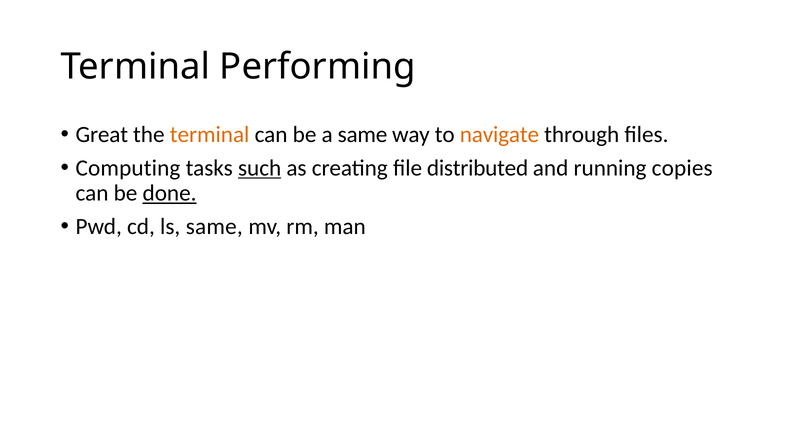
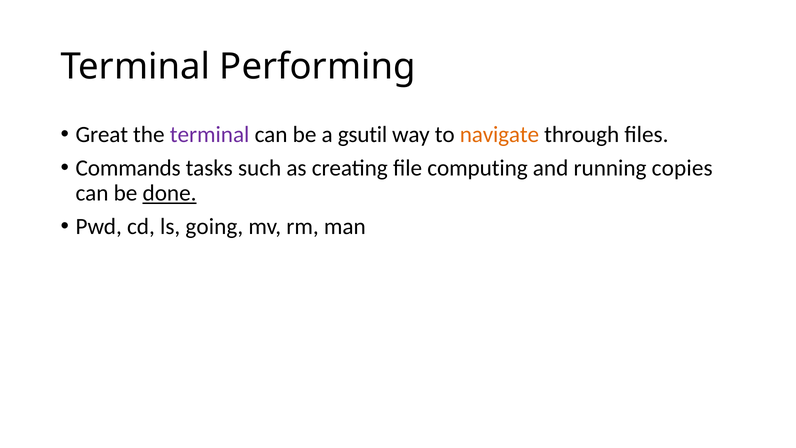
terminal colour: orange -> purple (210, 135)
a same: same -> gsutil (363, 135)
Computing: Computing -> Commands (128, 168)
such underline: present -> none (260, 168)
distributed: distributed -> computing (478, 168)
ls same: same -> going (214, 226)
